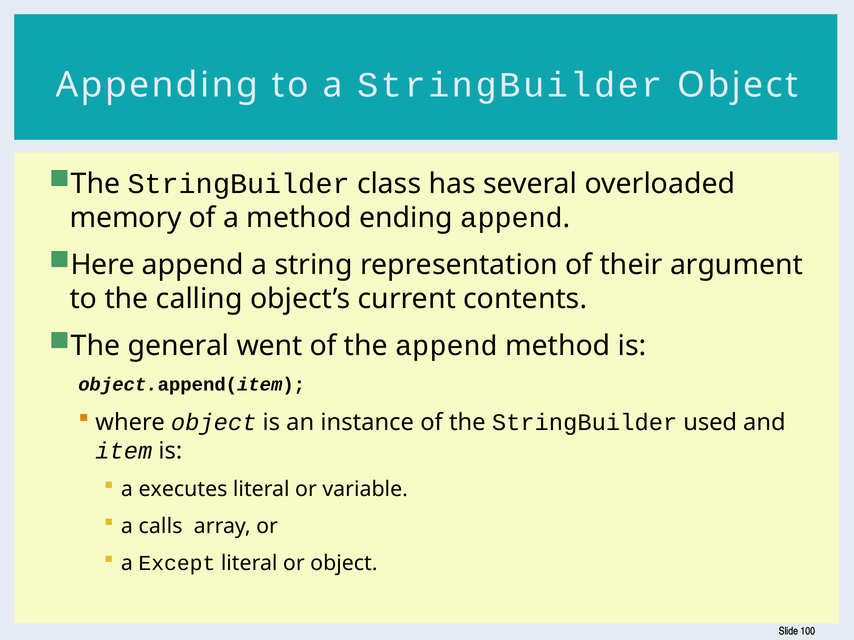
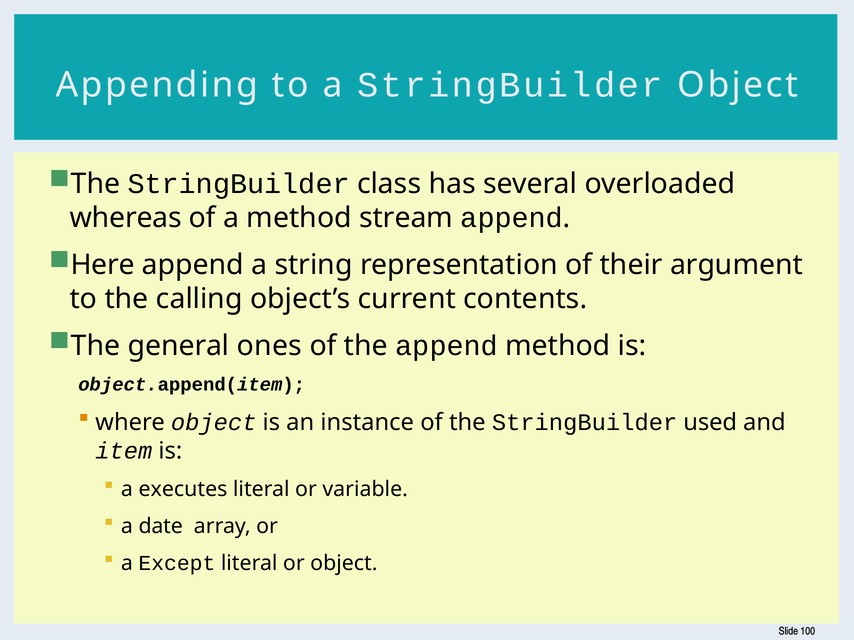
memory: memory -> whereas (126, 218)
ending: ending -> stream (406, 218)
went: went -> ones (269, 346)
calls: calls -> date (161, 526)
